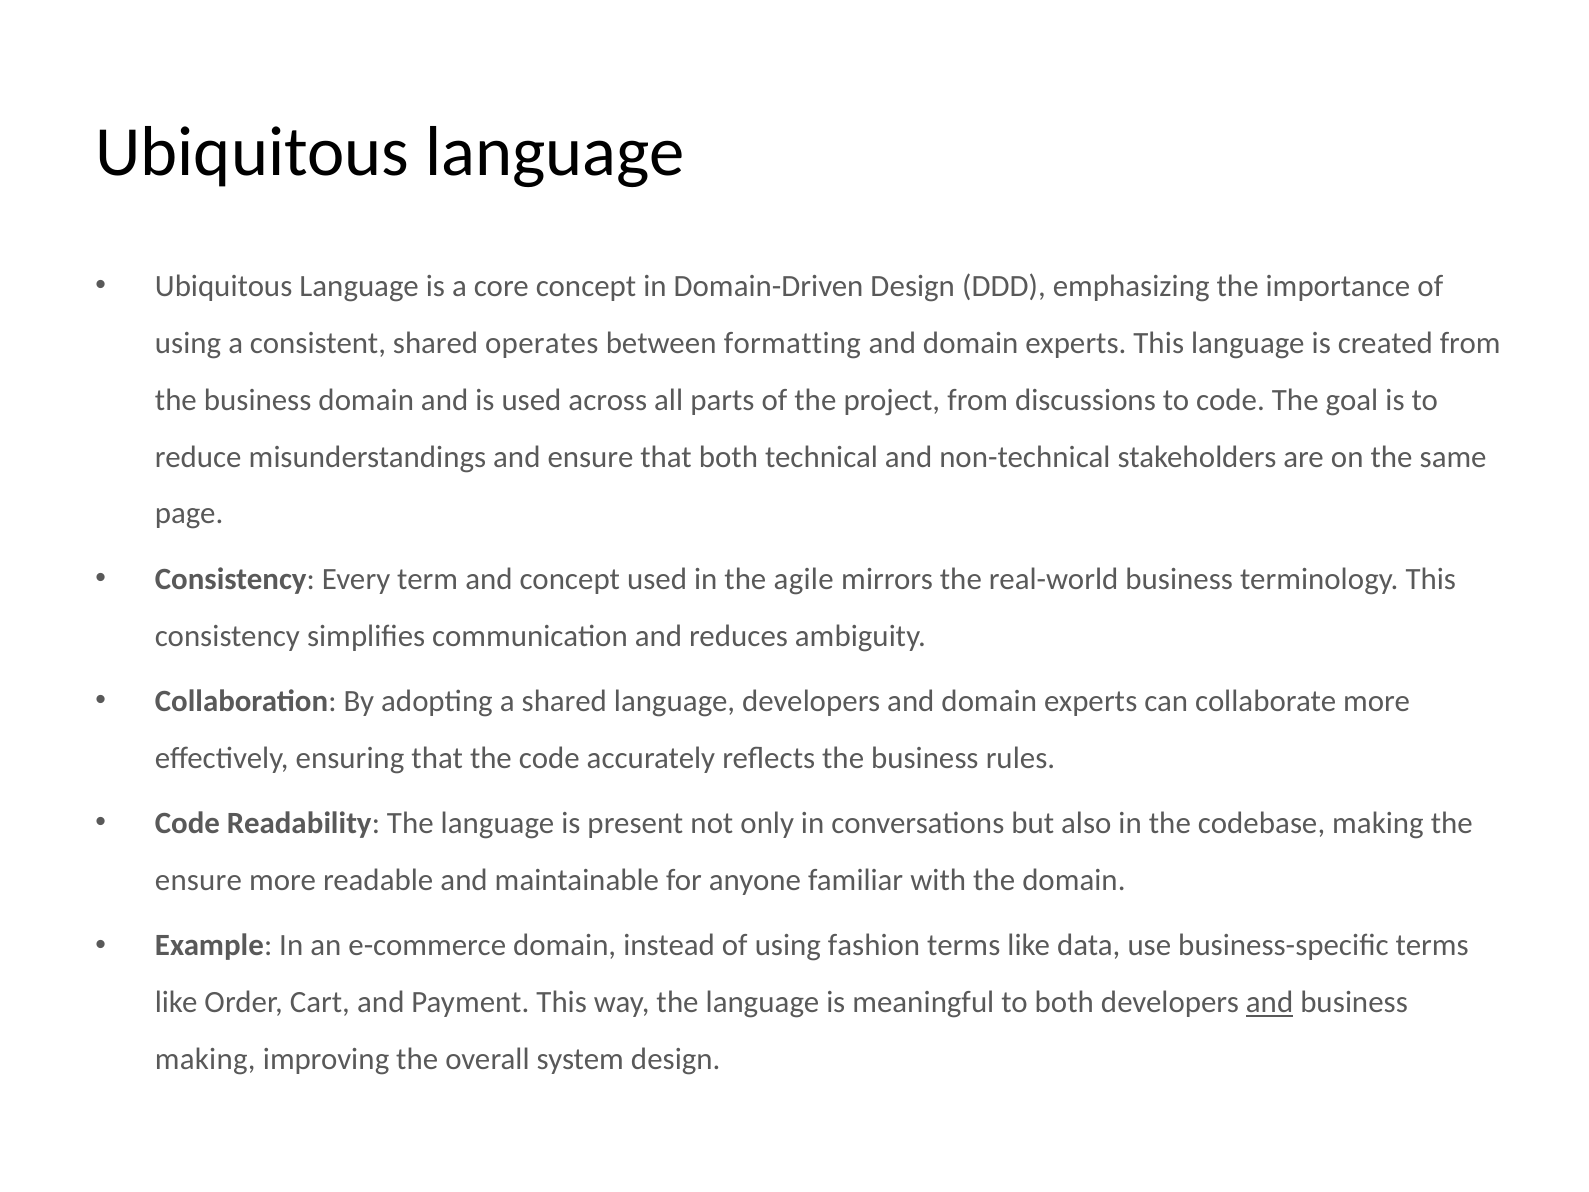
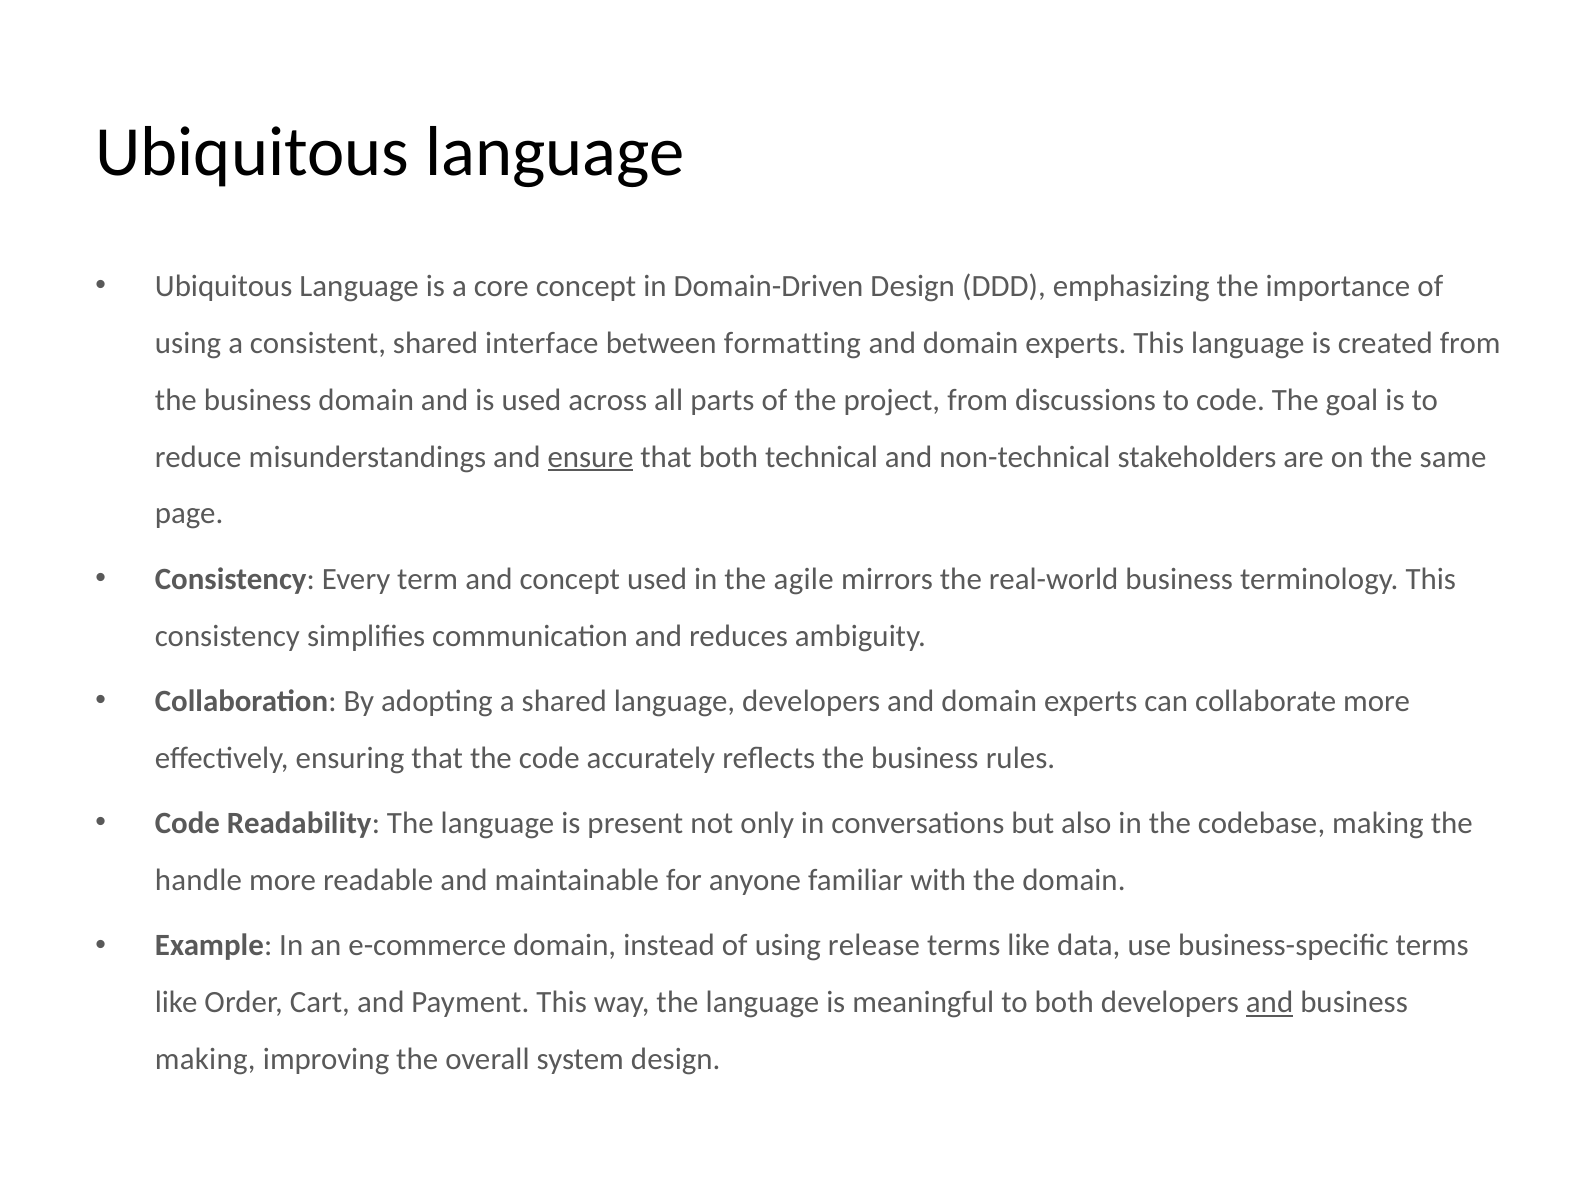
operates: operates -> interface (542, 343)
ensure underline: none -> present (590, 457)
ensure: ensure -> handle (198, 880)
fashion: fashion -> release (874, 946)
